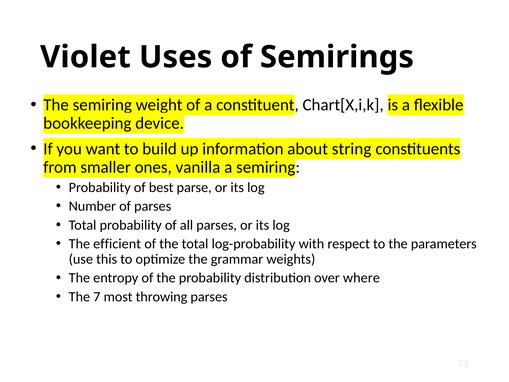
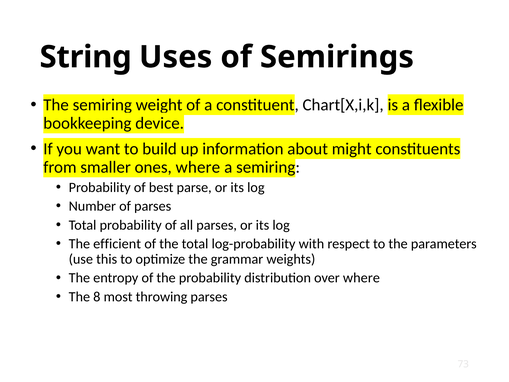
Violet: Violet -> String (86, 57)
string: string -> might (352, 149)
ones vanilla: vanilla -> where (198, 167)
7: 7 -> 8 (97, 297)
